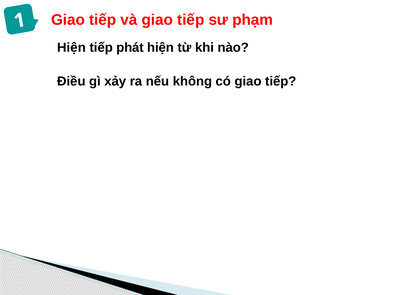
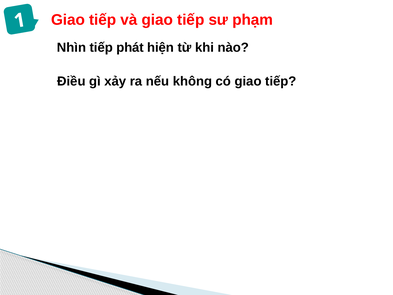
Hiện: Hiện -> Nhìn (71, 48)
